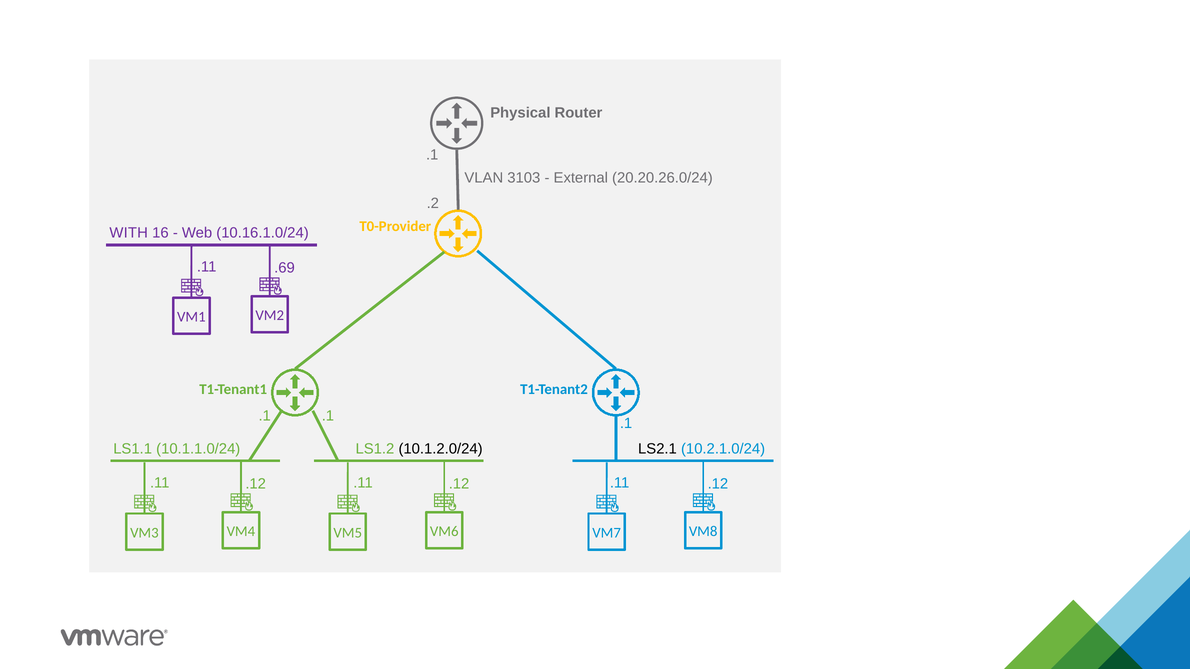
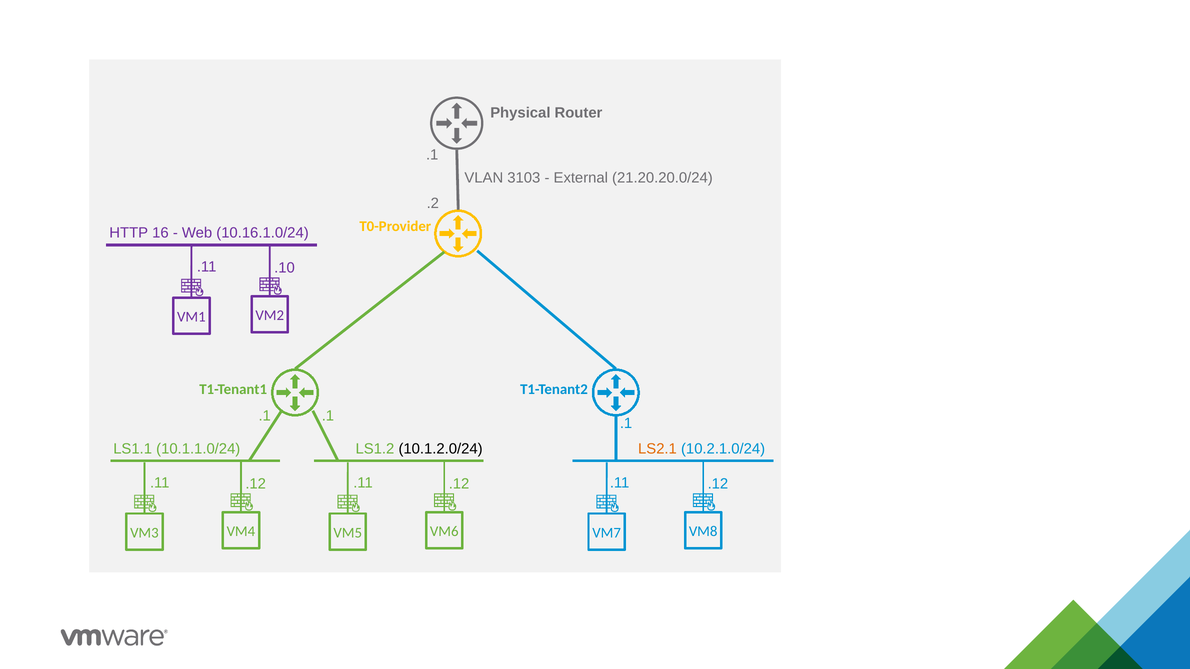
20.20.26.0/24: 20.20.26.0/24 -> 21.20.20.0/24 (662, 178)
WITH: WITH -> HTTP (129, 233)
.69: .69 -> .10 (285, 268)
LS2.1 colour: black -> orange (657, 449)
